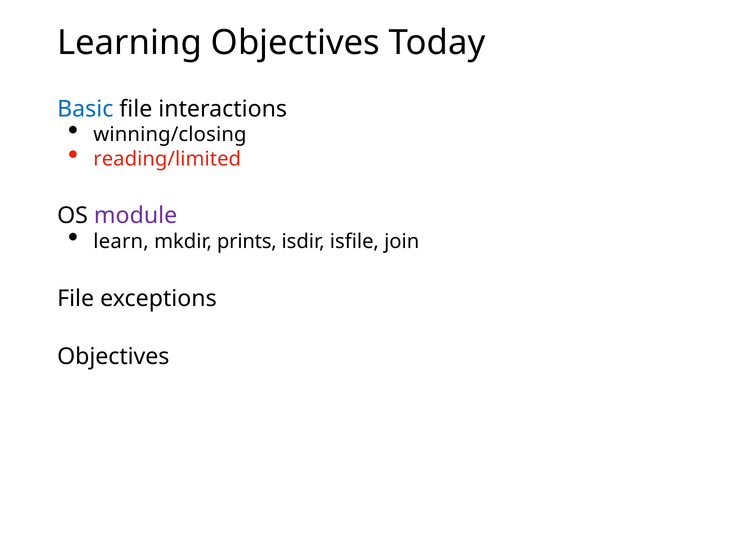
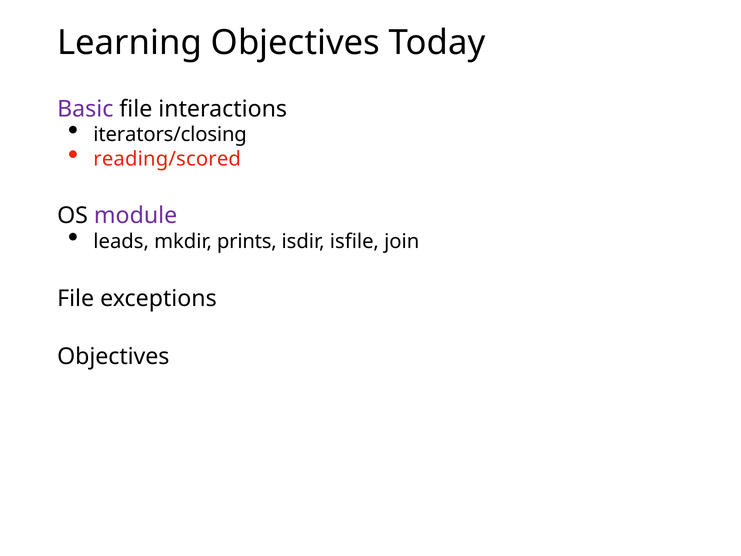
Basic colour: blue -> purple (85, 109)
winning/closing: winning/closing -> iterators/closing (170, 135)
reading/limited: reading/limited -> reading/scored (167, 159)
learn: learn -> leads (121, 242)
